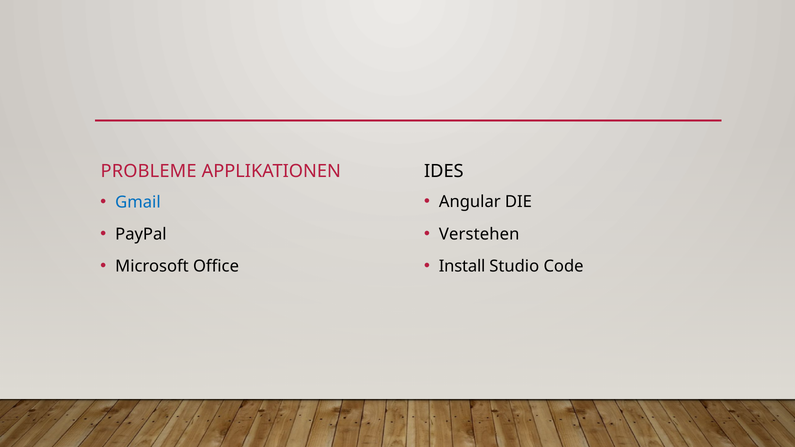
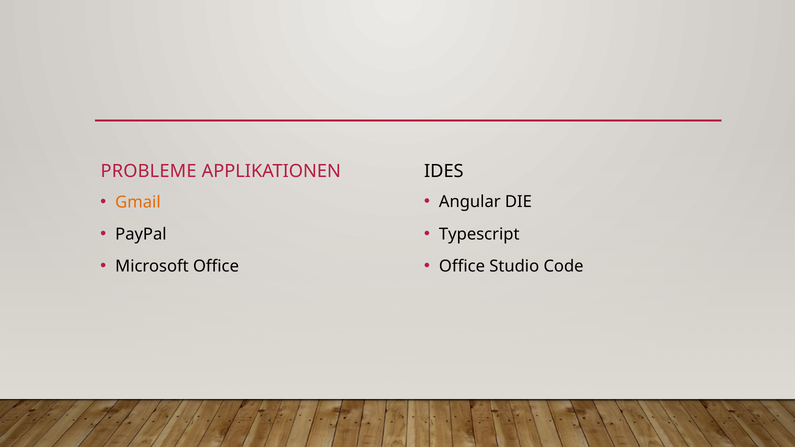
Gmail colour: blue -> orange (138, 202)
Verstehen: Verstehen -> Typescript (479, 234)
Install: Install -> Office (462, 266)
